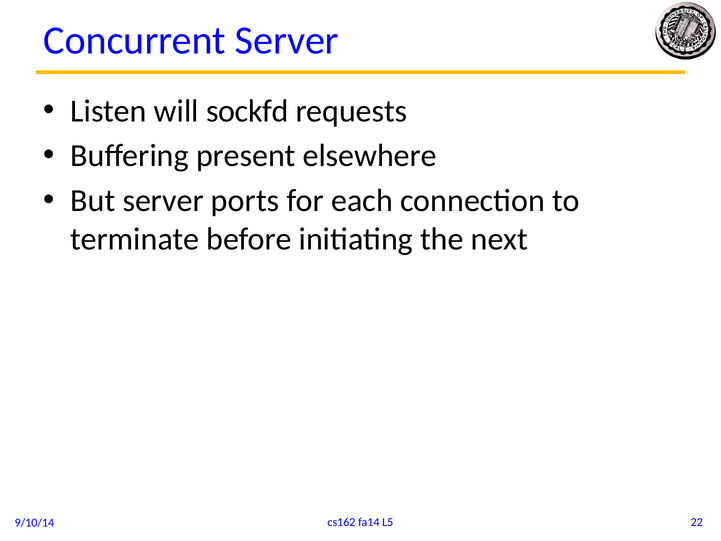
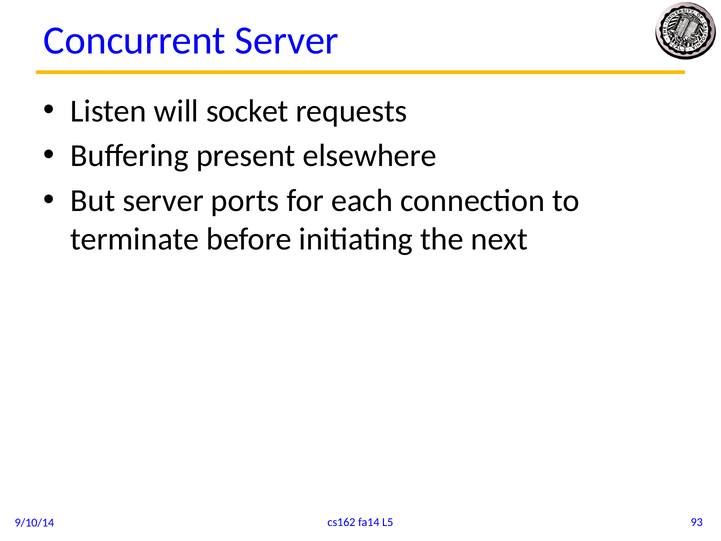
sockfd: sockfd -> socket (247, 111)
22: 22 -> 93 (697, 522)
